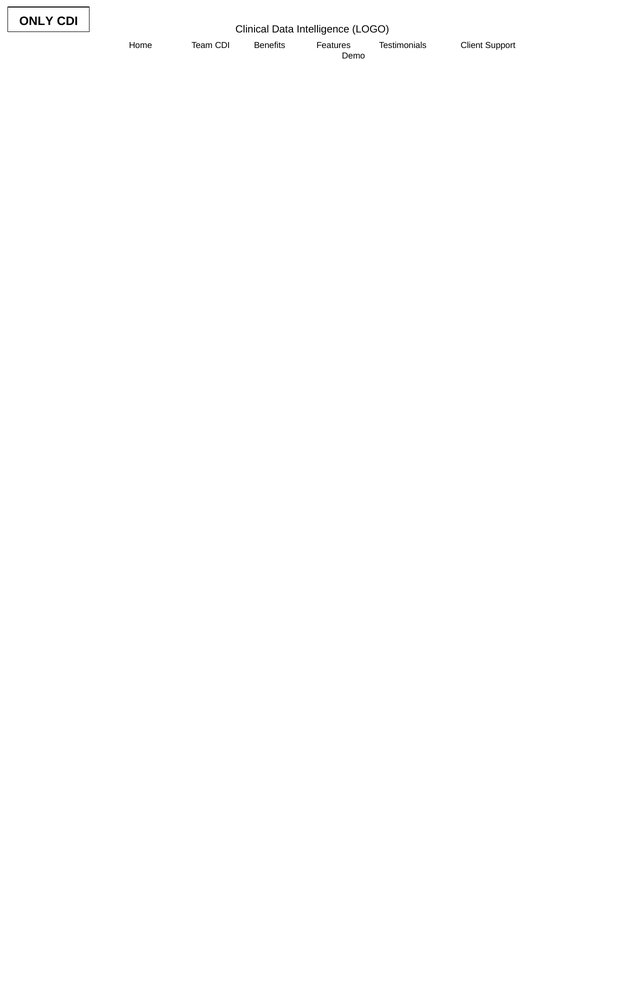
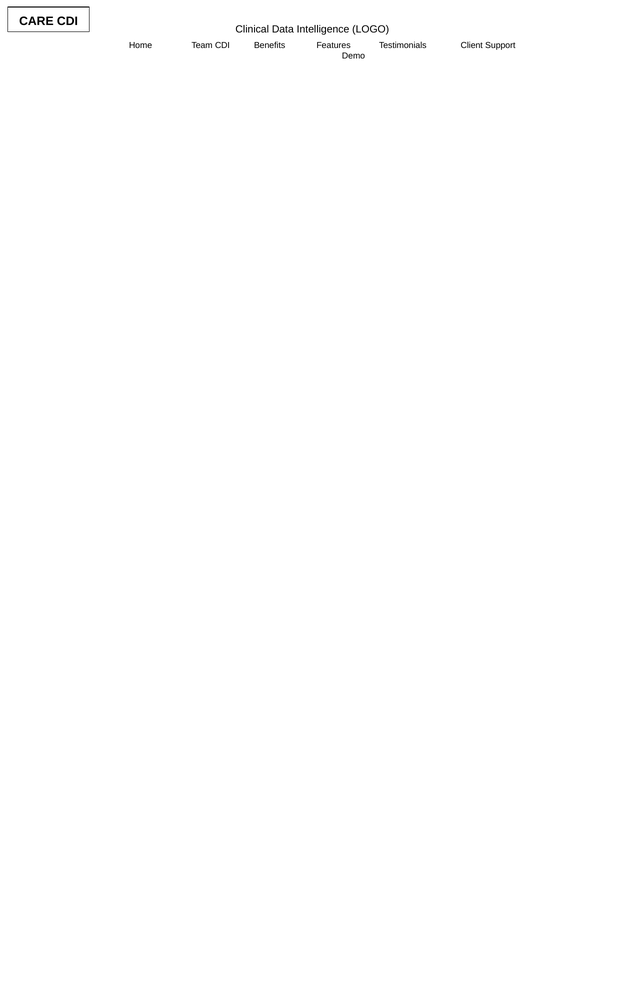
ONLY: ONLY -> CARE (36, 21)
